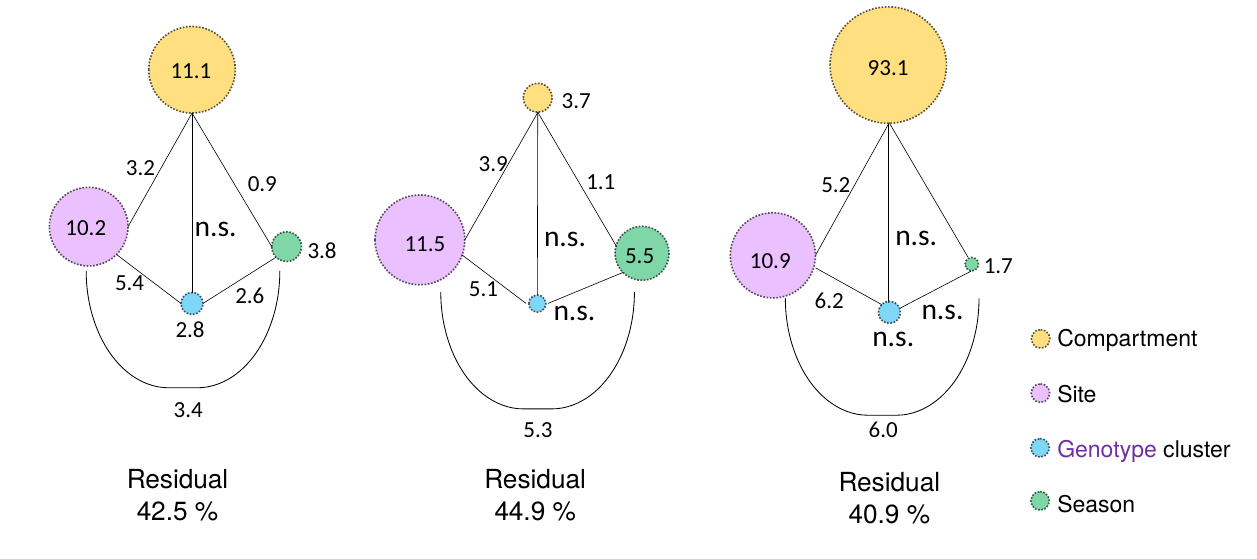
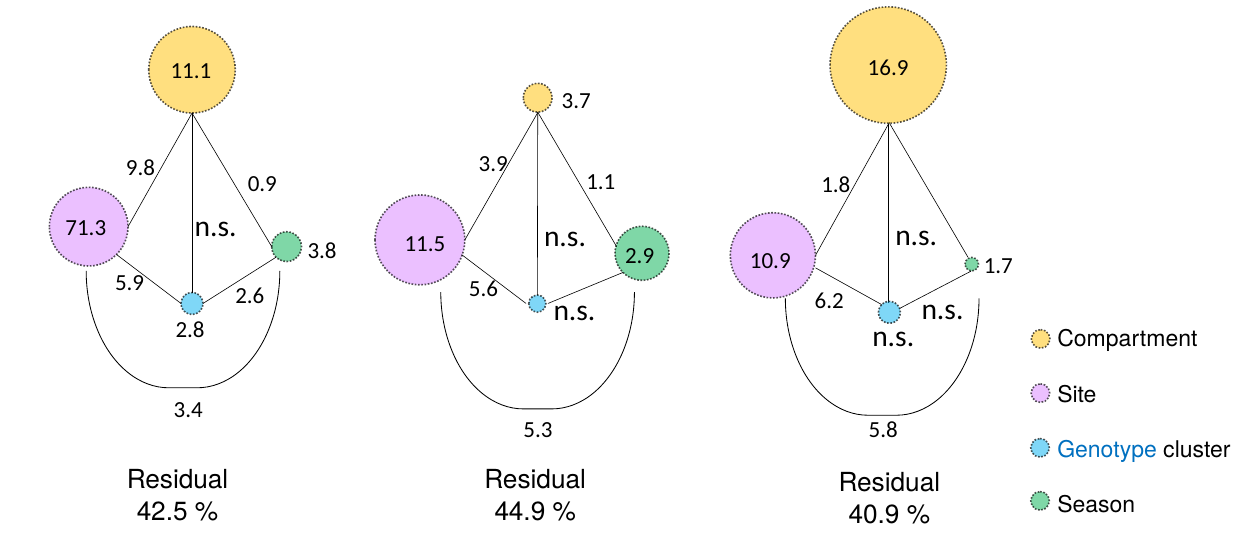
93.1: 93.1 -> 16.9 (888, 68)
3.2: 3.2 -> 9.8 (140, 168)
5.2: 5.2 -> 1.8 (836, 185)
10.2: 10.2 -> 71.3 (86, 228)
5.5: 5.5 -> 2.9 (640, 256)
5.4: 5.4 -> 5.9 (130, 283)
5.1: 5.1 -> 5.6 (483, 289)
6.0: 6.0 -> 5.8 (883, 430)
Genotype colour: purple -> blue (1107, 449)
